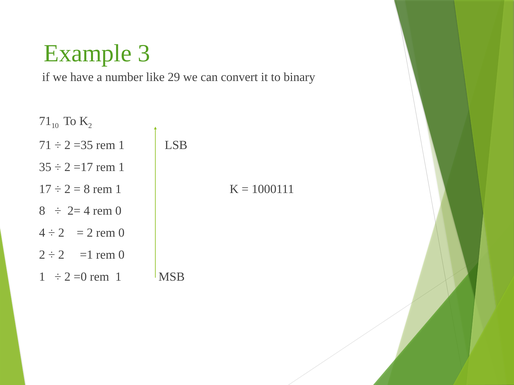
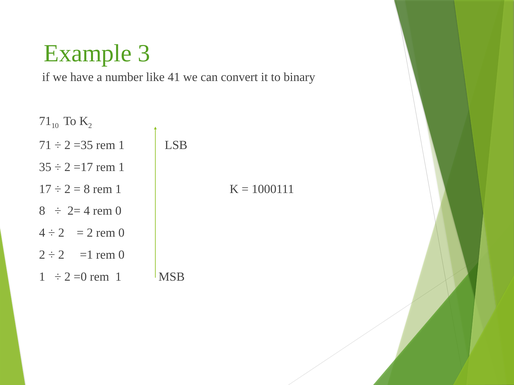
29: 29 -> 41 (174, 77)
